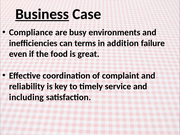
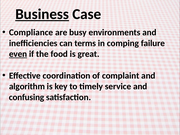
addition: addition -> comping (123, 43)
even underline: none -> present (18, 54)
reliability: reliability -> algorithm (27, 86)
including: including -> confusing (27, 97)
